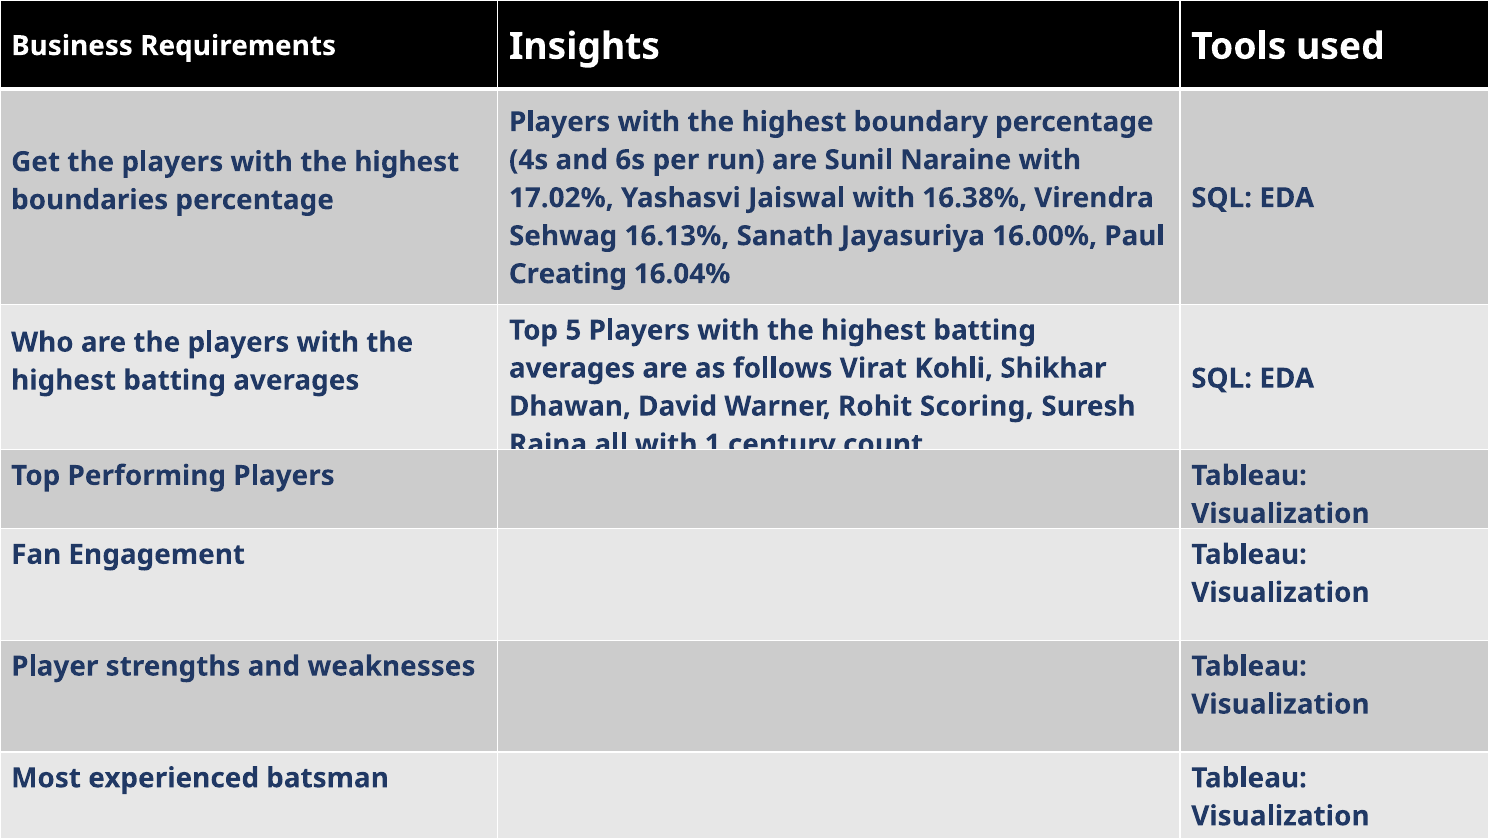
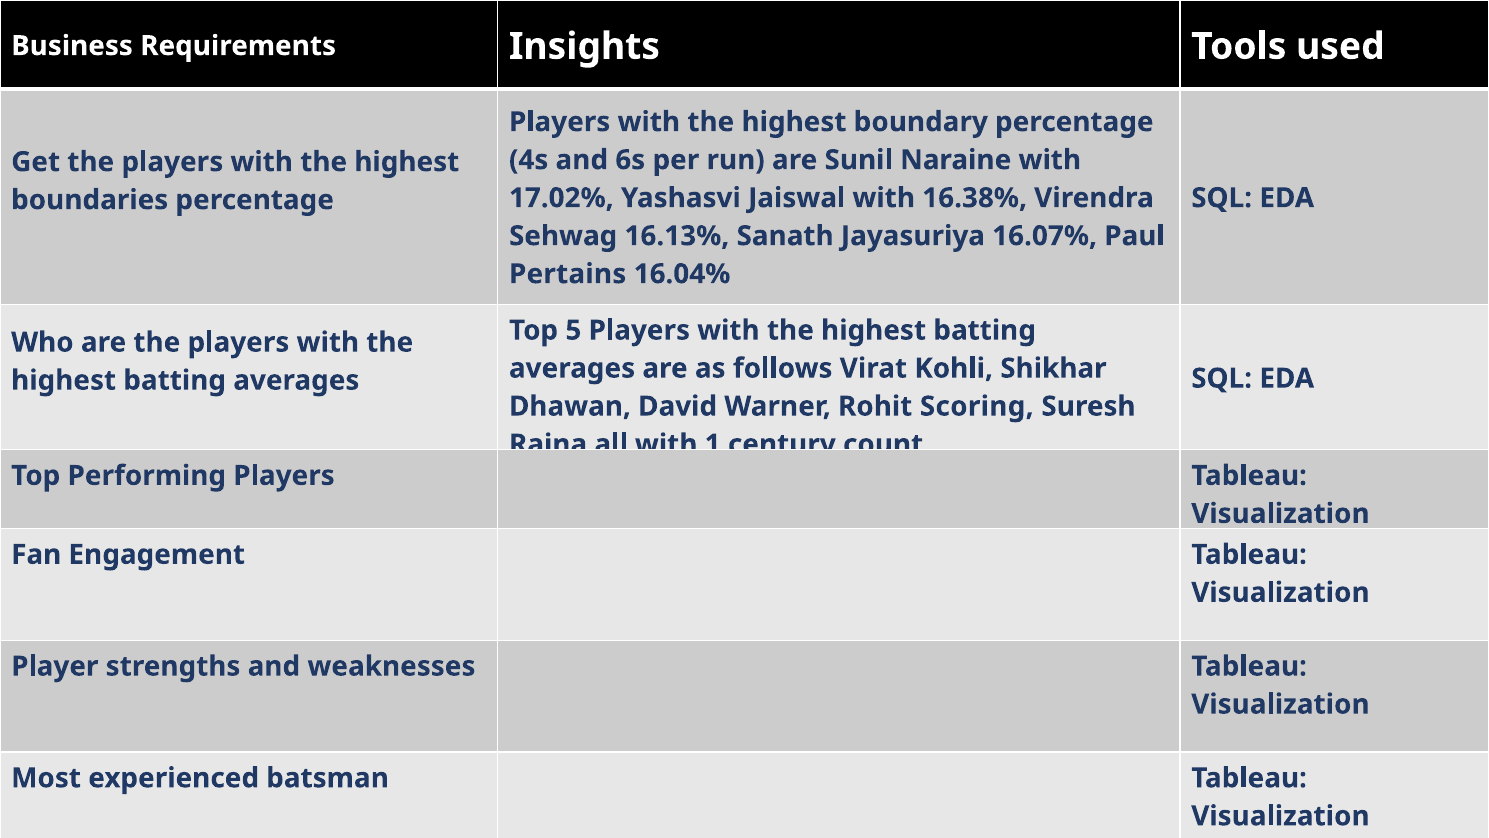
16.00%: 16.00% -> 16.07% (1045, 236)
Creating: Creating -> Pertains (568, 274)
